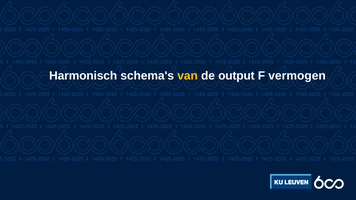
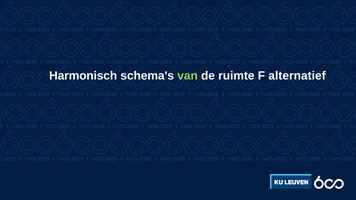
van colour: yellow -> light green (188, 76)
output: output -> ruimte (236, 76)
vermogen: vermogen -> alternatief (297, 76)
